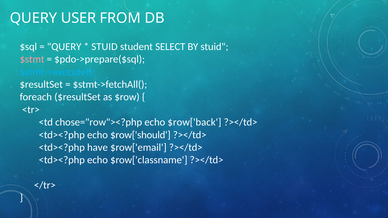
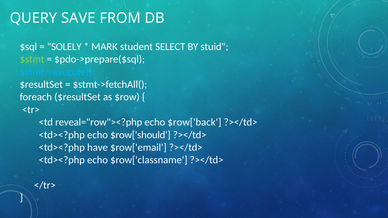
USER: USER -> SAVE (78, 18)
QUERY: QUERY -> SOLELY (64, 47)
STUID: STUID -> MARK (105, 47)
$stmt colour: pink -> light green (32, 59)
chose="row"><?php: chose="row"><?php -> reveal="row"><?php (99, 122)
